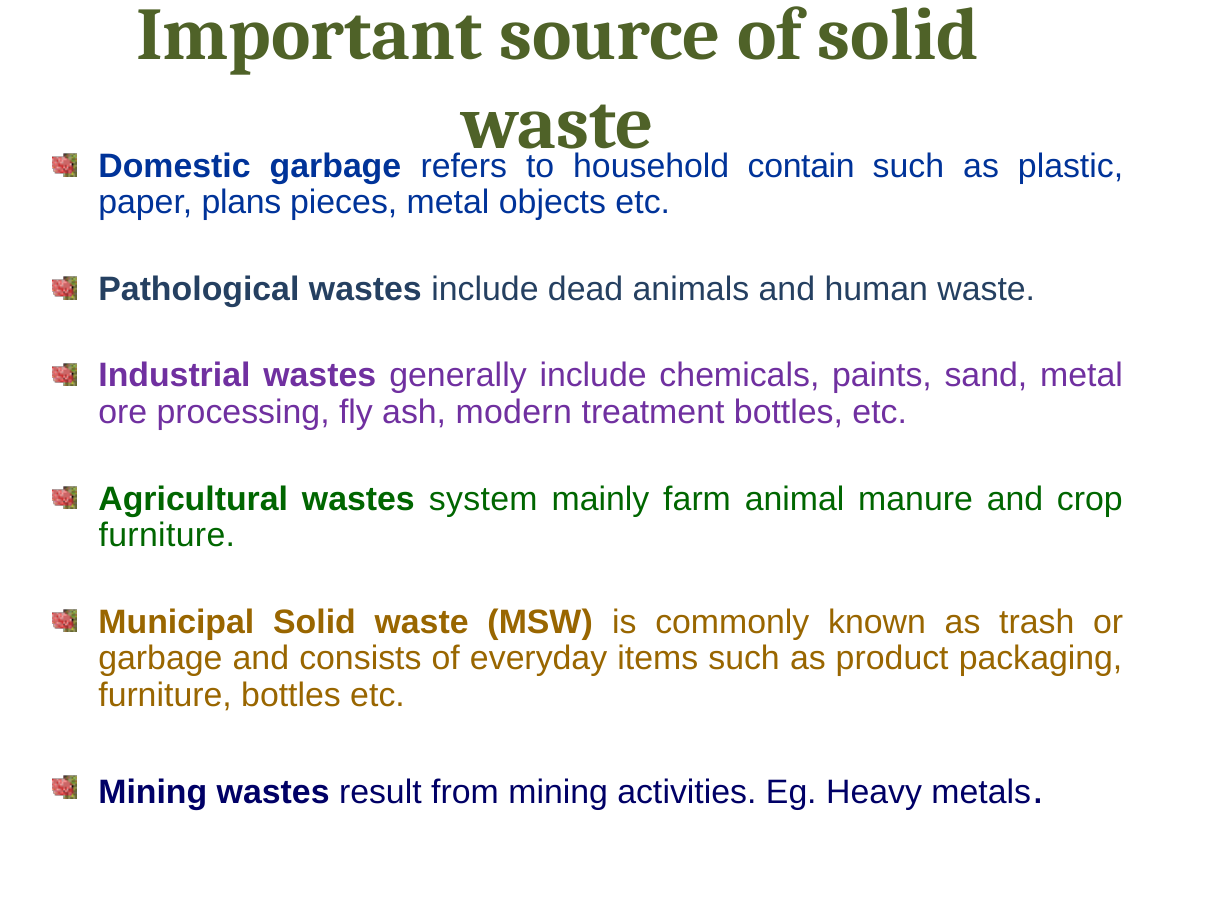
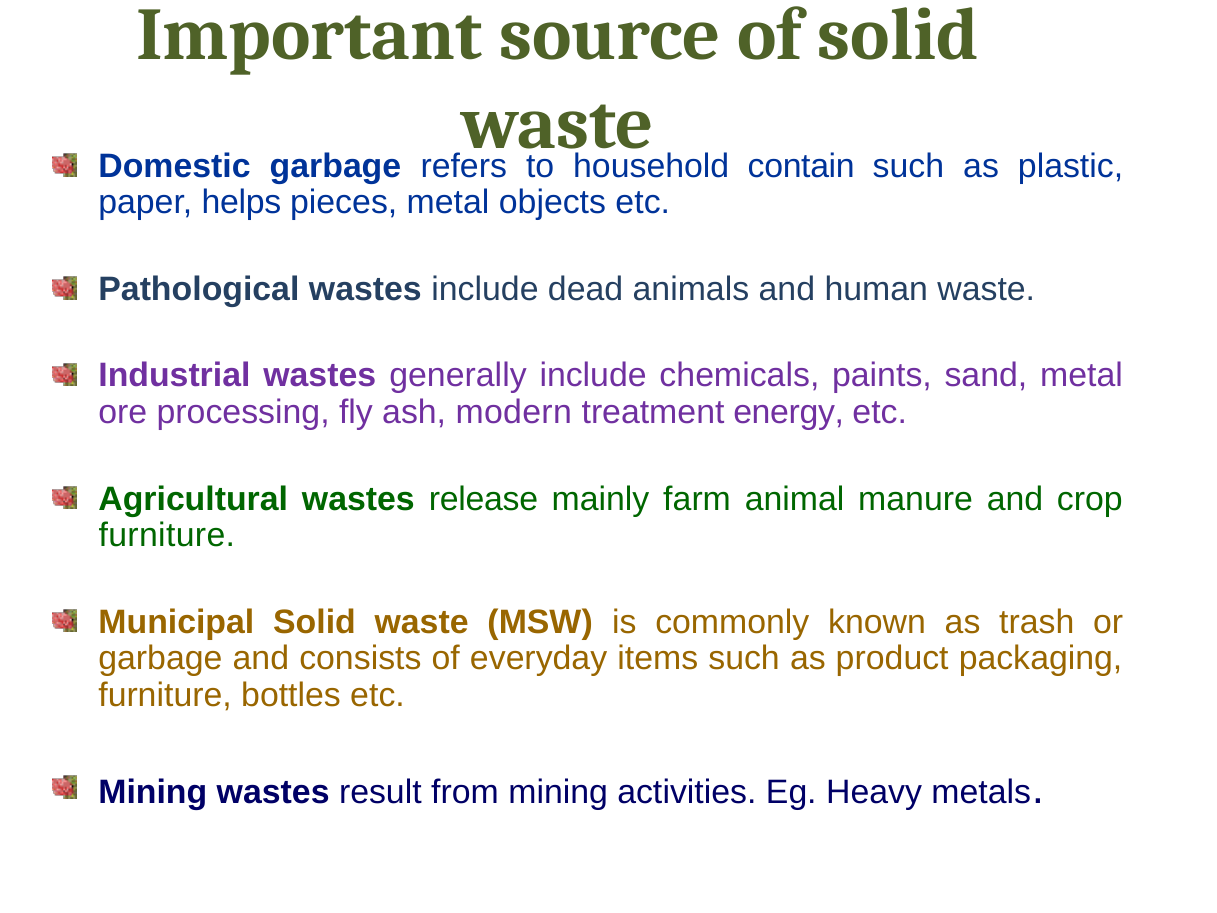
plans: plans -> helps (241, 203)
treatment bottles: bottles -> energy (789, 412)
system: system -> release (484, 499)
